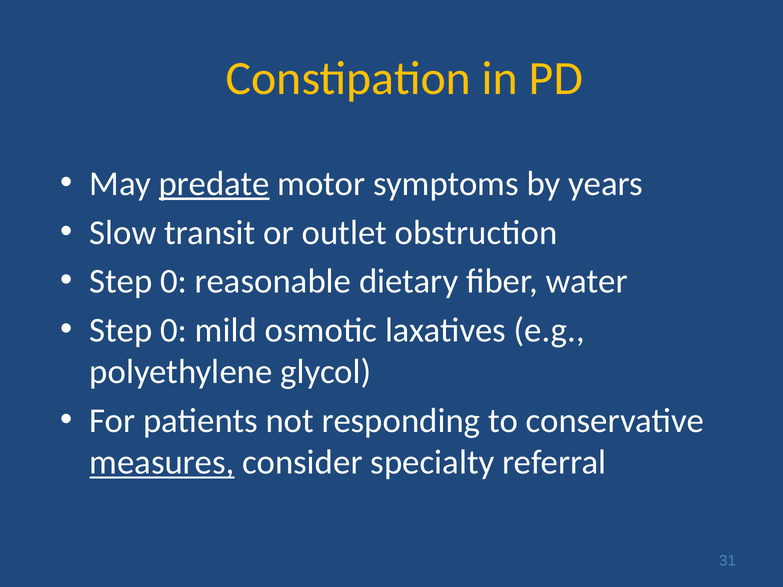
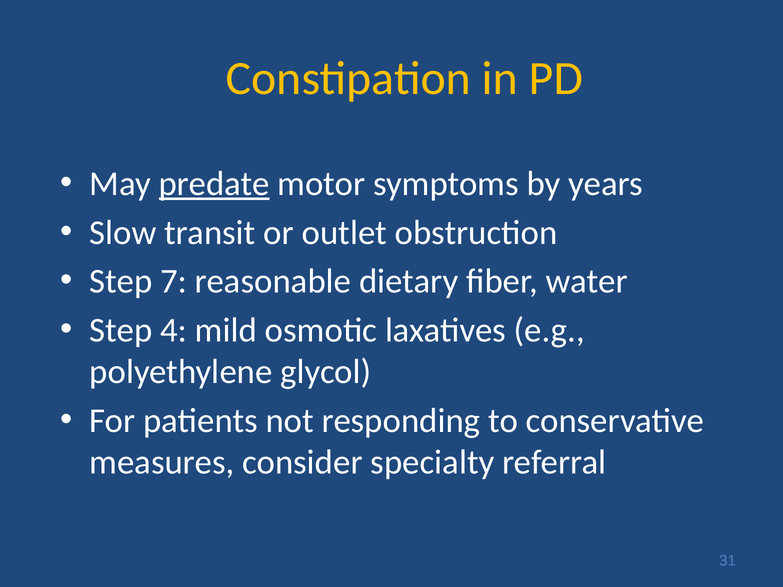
0: 0 -> 7 (174, 281)
0: 0 -> 4 (174, 330)
measures underline: present -> none (162, 463)
